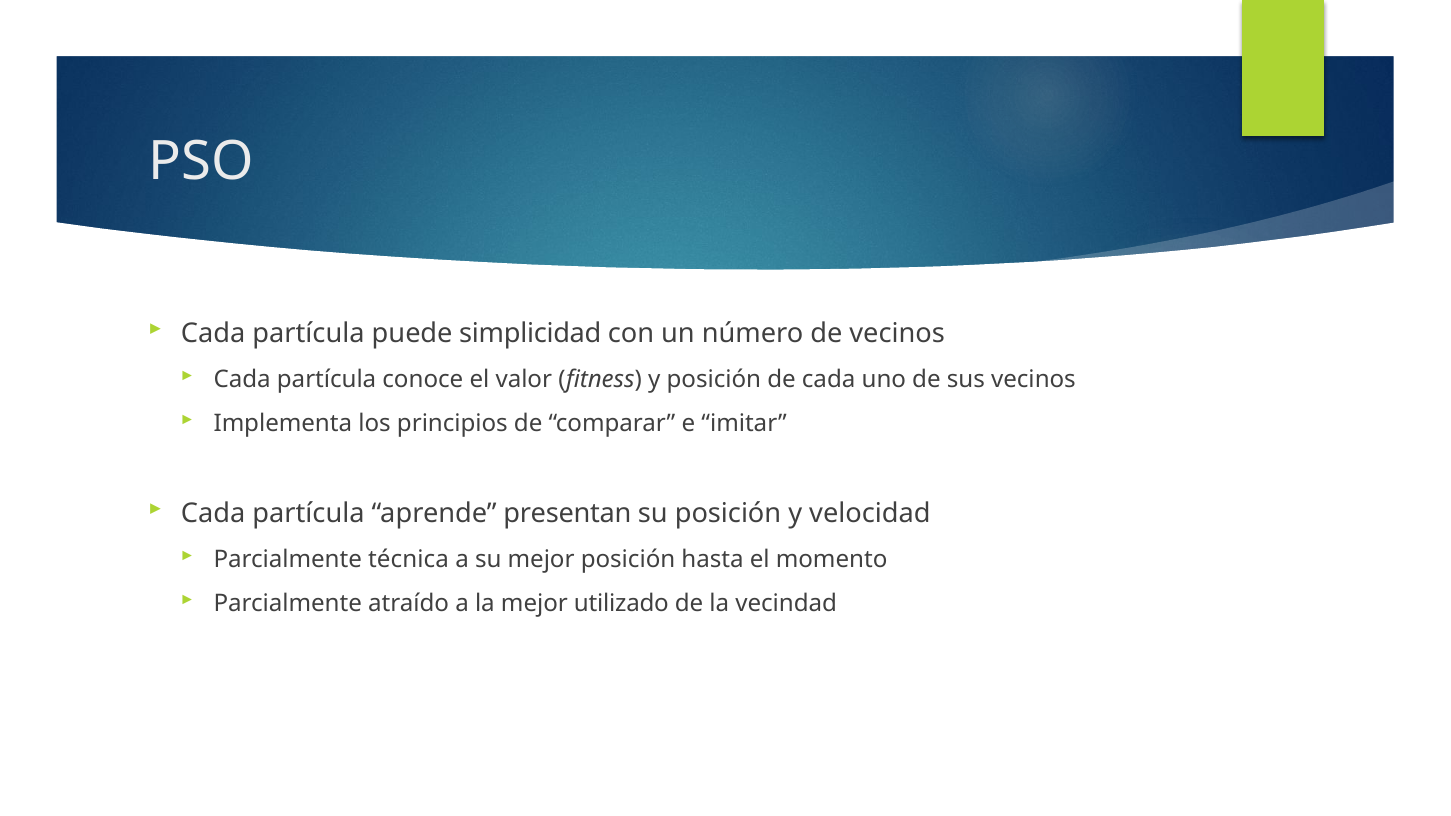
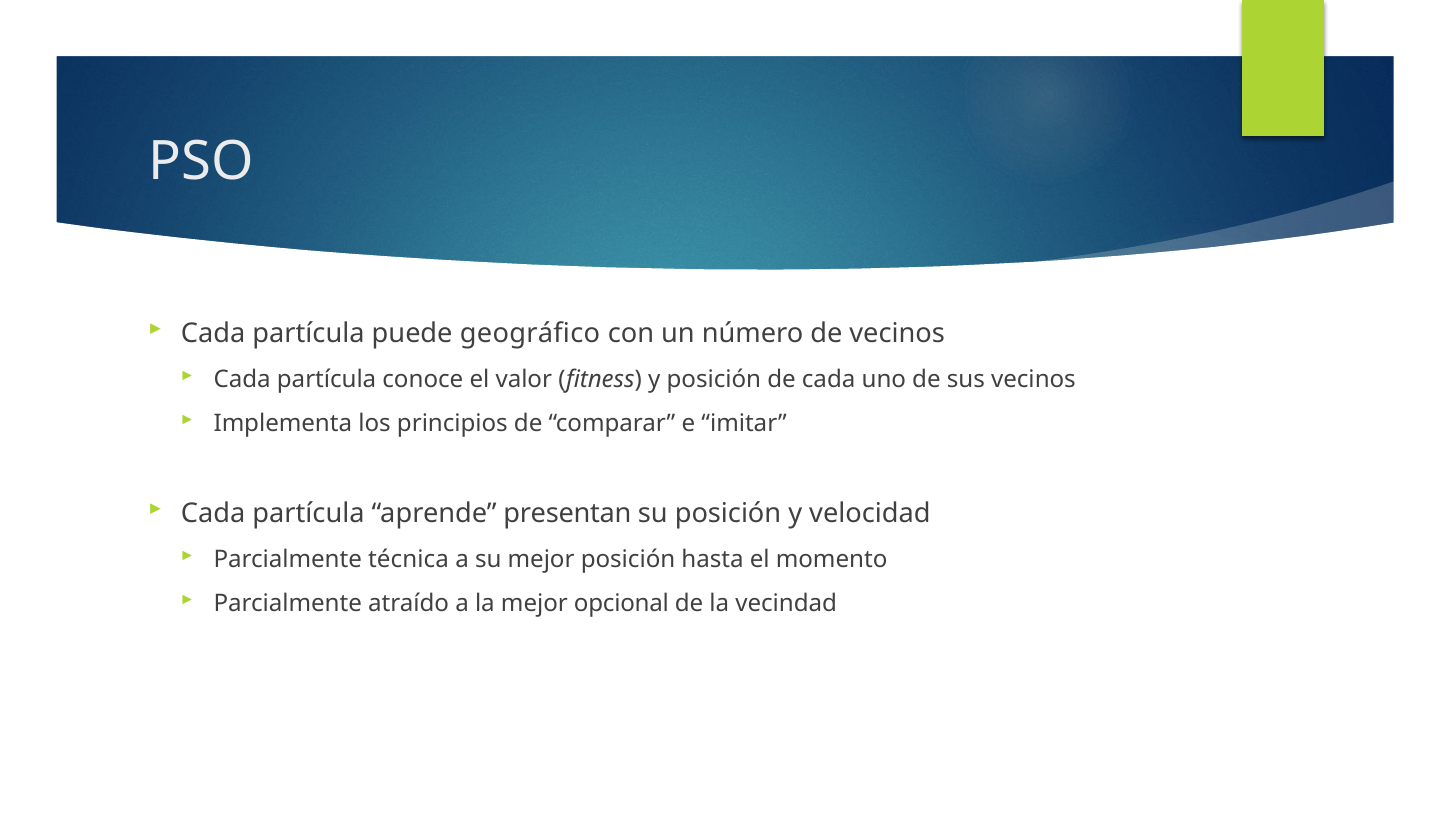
simplicidad: simplicidad -> geográfico (530, 334)
utilizado: utilizado -> opcional (621, 603)
